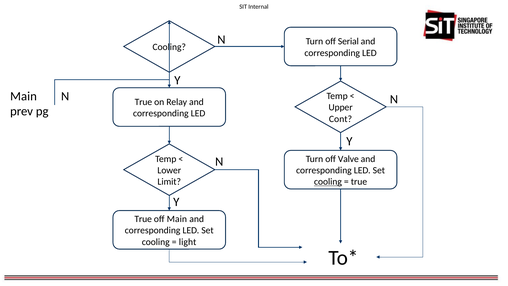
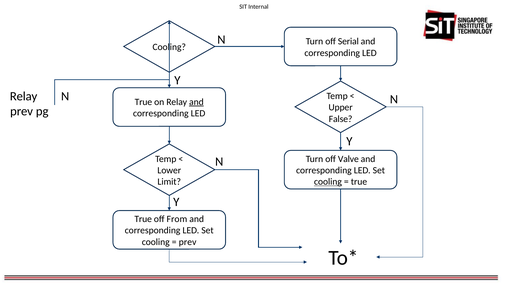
Main: Main -> Relay (24, 96)
and underline: none -> present (196, 102)
Cont: Cont -> False (341, 119)
off Main: Main -> From (177, 219)
light: light -> prev (188, 242)
